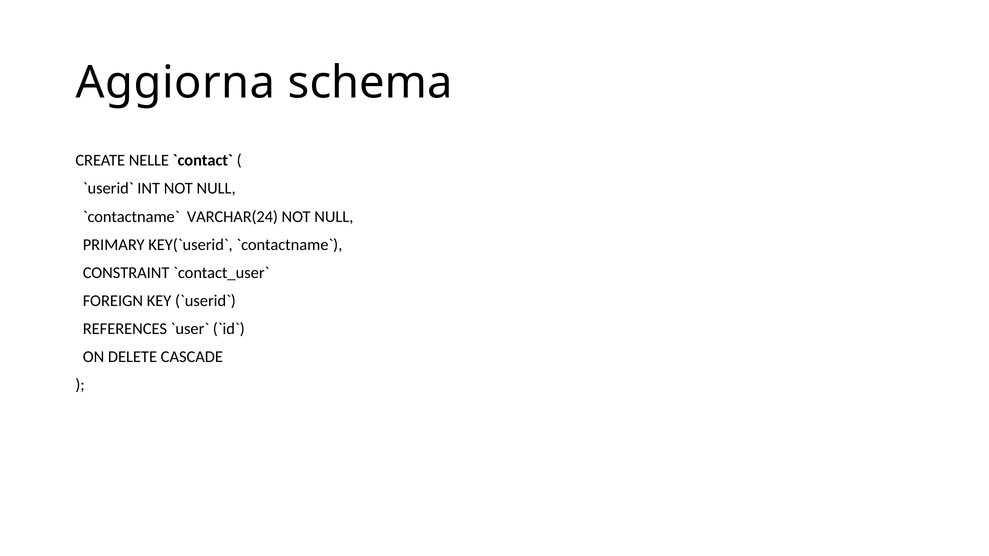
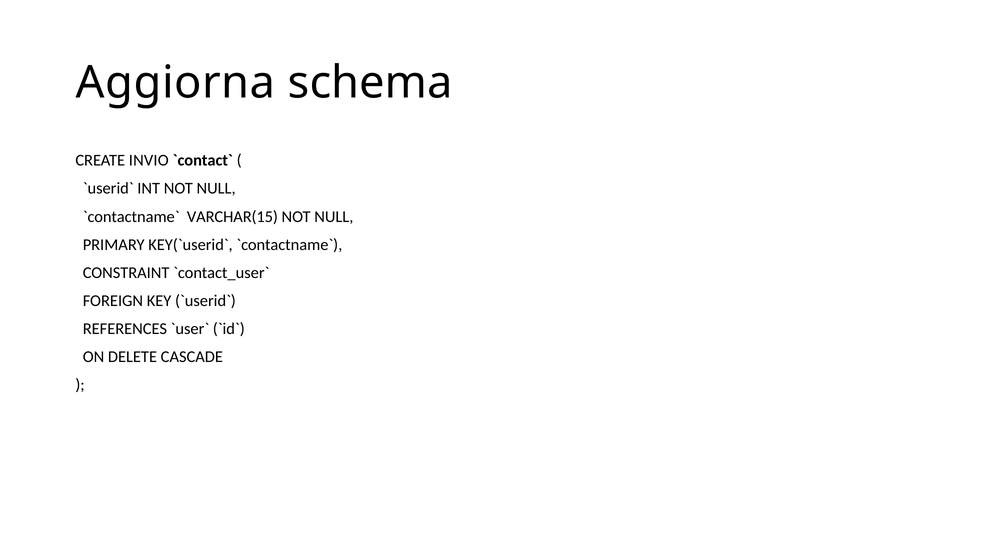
NELLE: NELLE -> INVIO (149, 161)
VARCHAR(24: VARCHAR(24 -> VARCHAR(15 (232, 217)
